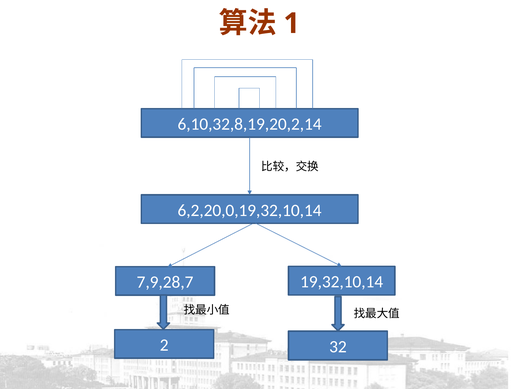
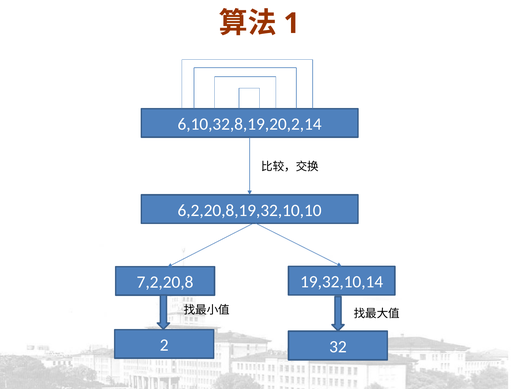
6,2,20,0,19,32,10,14: 6,2,20,0,19,32,10,14 -> 6,2,20,8,19,32,10,10 (250, 210)
7,9,28,7: 7,9,28,7 -> 7,2,20,8 (165, 282)
